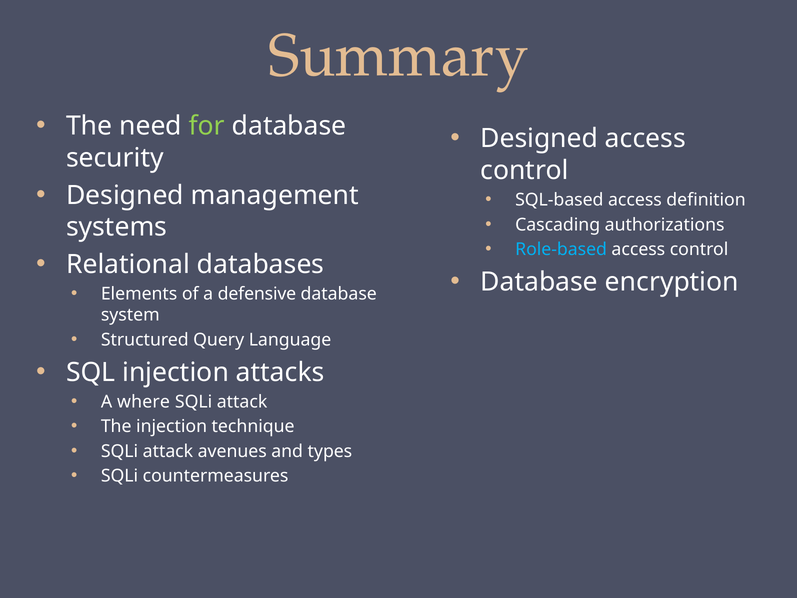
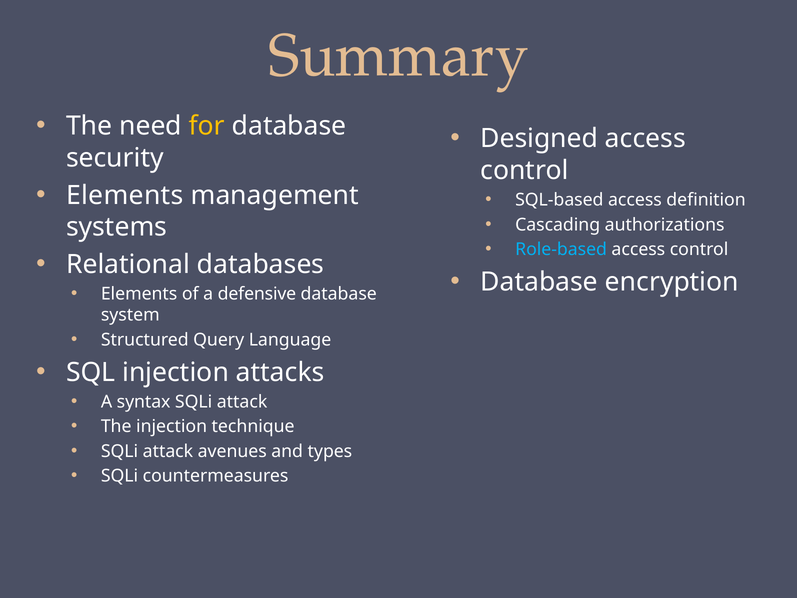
for colour: light green -> yellow (207, 126)
Designed: Designed -> Elements (125, 195)
where: where -> syntax (144, 402)
